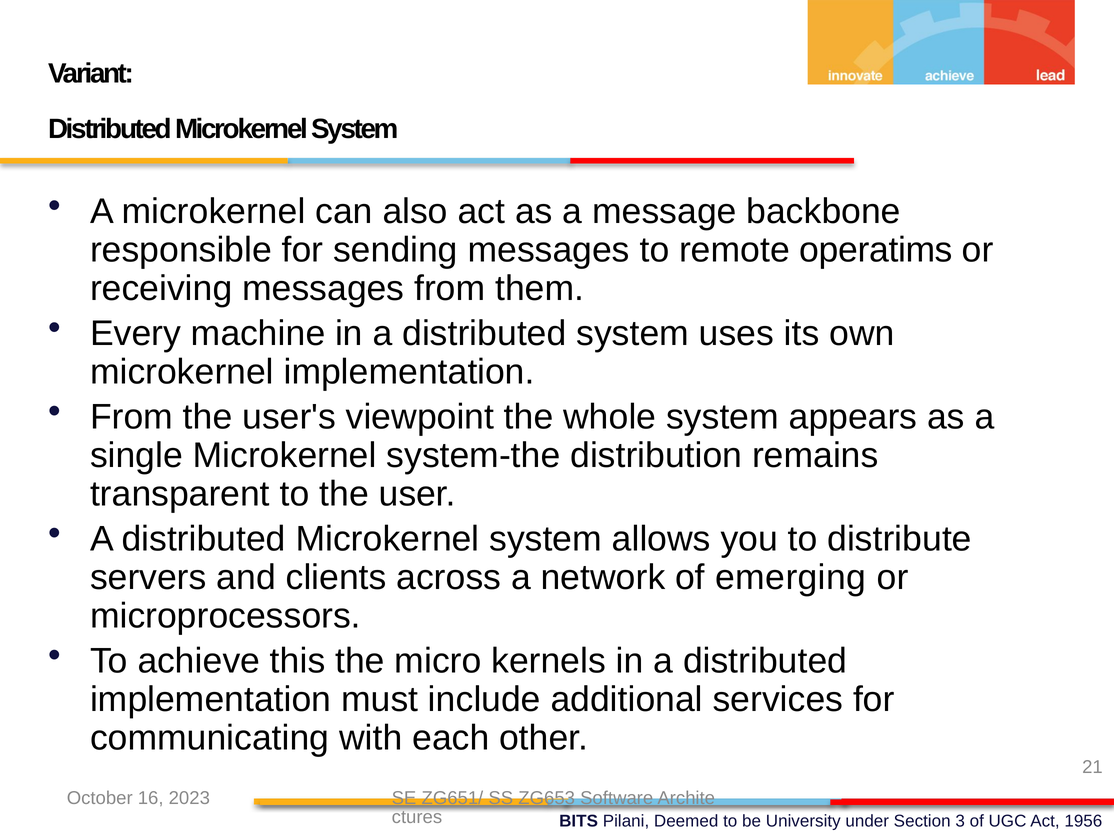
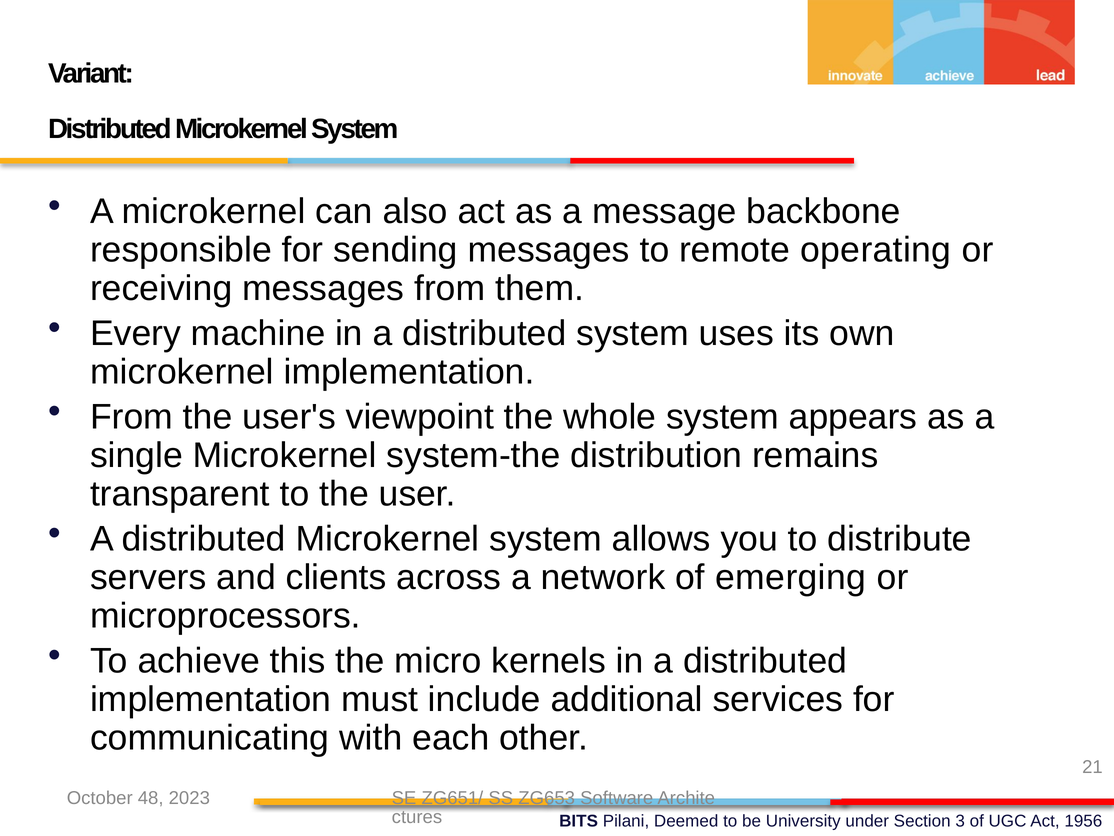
operatims: operatims -> operating (876, 250)
16: 16 -> 48 (151, 798)
